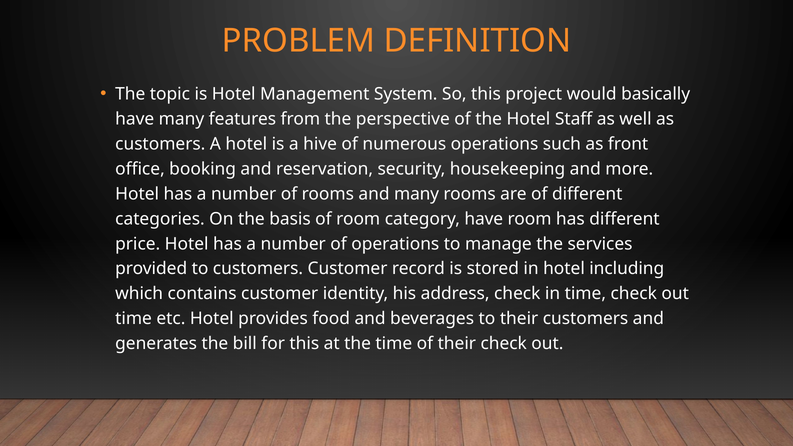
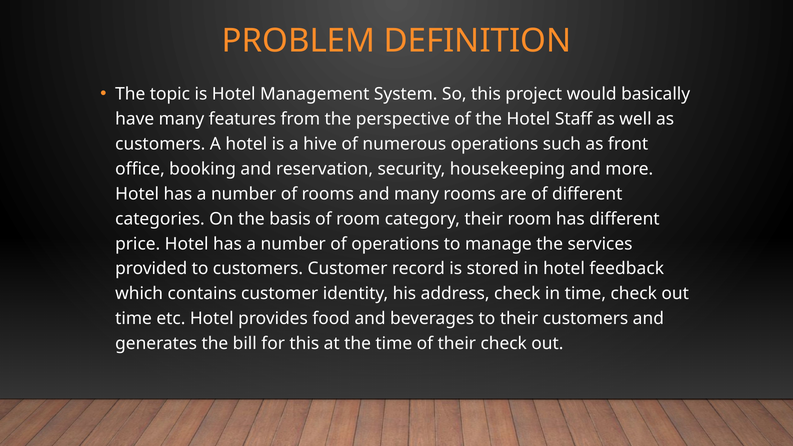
category have: have -> their (484, 219)
including: including -> feedback (627, 269)
